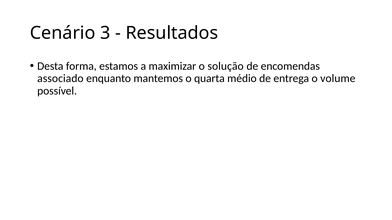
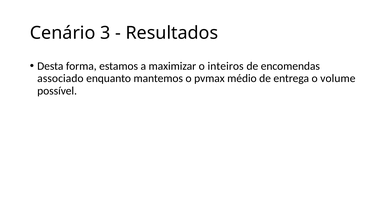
solução: solução -> inteiros (226, 66)
quarta: quarta -> pvmax (209, 79)
